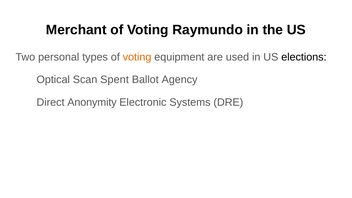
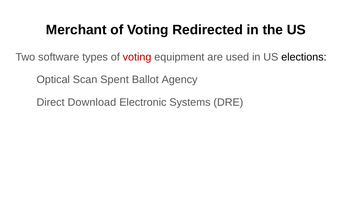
Raymundo: Raymundo -> Redirected (208, 30)
personal: personal -> software (59, 57)
voting colour: orange -> red (137, 57)
Anonymity: Anonymity -> Download (92, 102)
